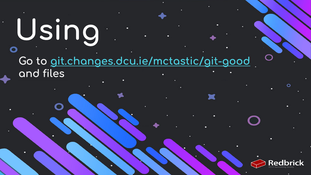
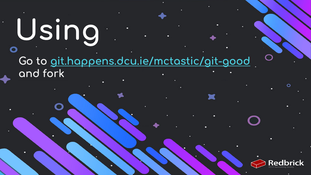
git.changes.dcu.ie/mctastic/git-good: git.changes.dcu.ie/mctastic/git-good -> git.happens.dcu.ie/mctastic/git-good (150, 61)
files: files -> fork (54, 74)
